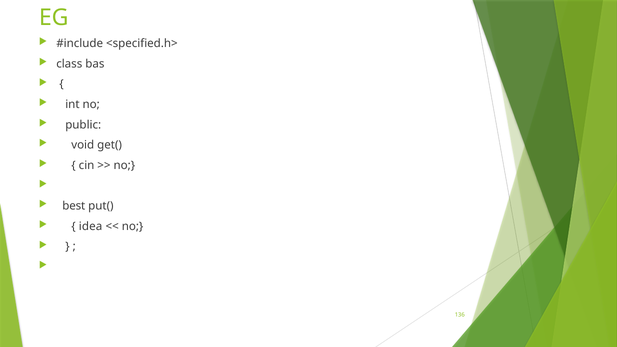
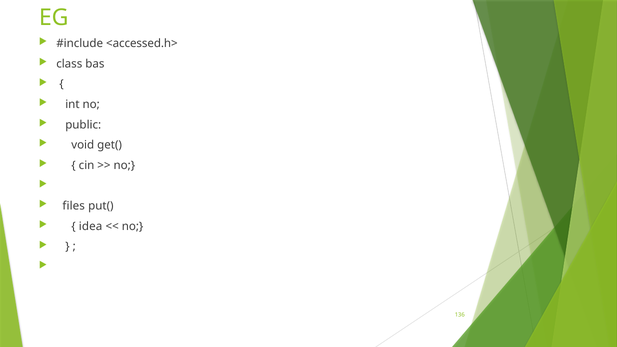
<specified.h>: <specified.h> -> <accessed.h> (142, 44)
best: best -> files (74, 206)
